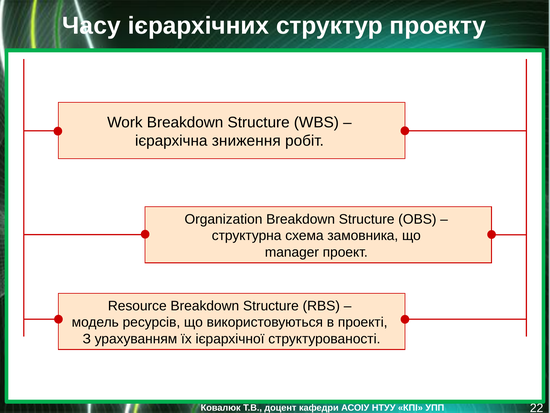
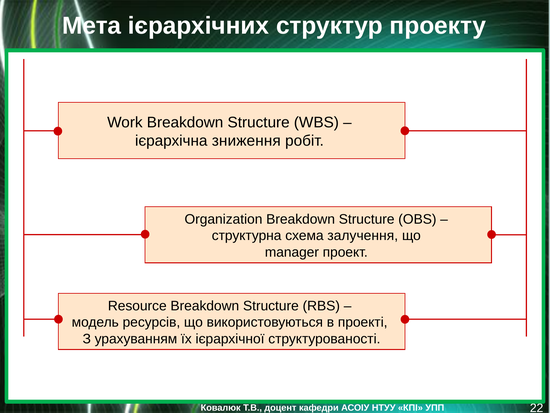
Часу: Часу -> Мета (92, 26)
замовника: замовника -> залучення (363, 235)
